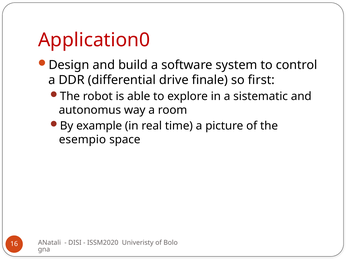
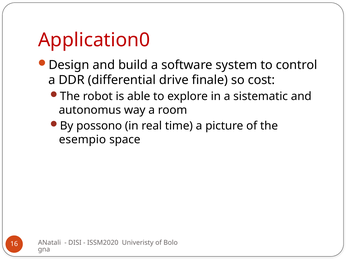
first: first -> cost (261, 80)
example: example -> possono (99, 126)
